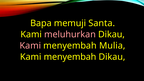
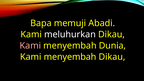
Santa: Santa -> Abadi (102, 23)
meluhurkan colour: pink -> white (70, 34)
Mulia: Mulia -> Dunia (112, 46)
